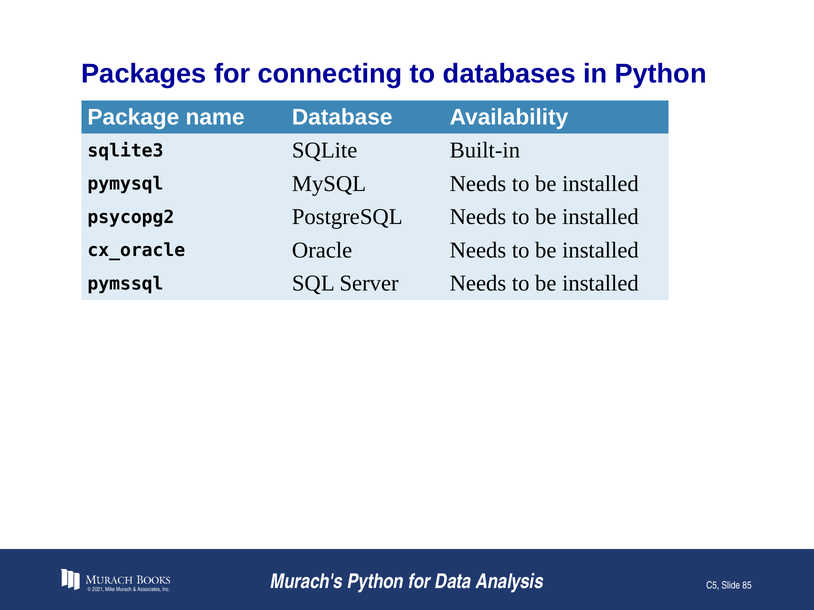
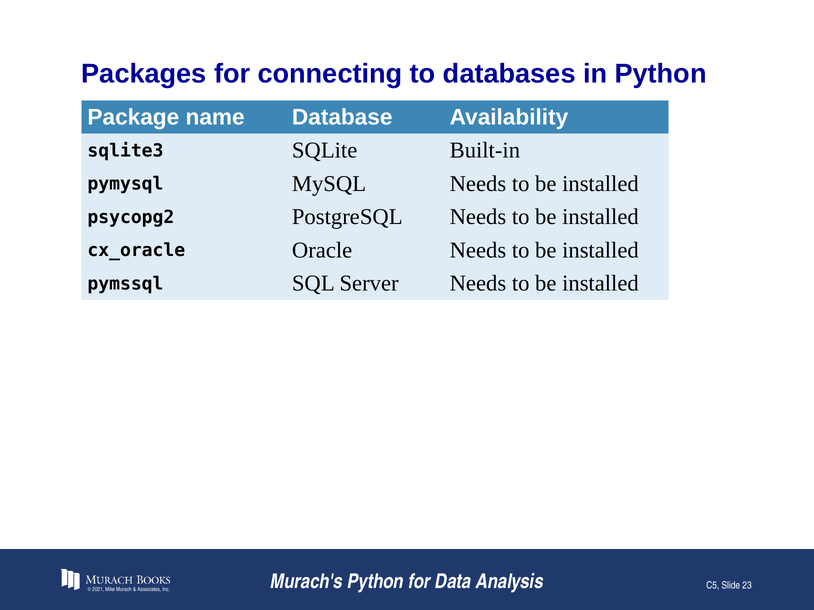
85: 85 -> 23 (747, 586)
